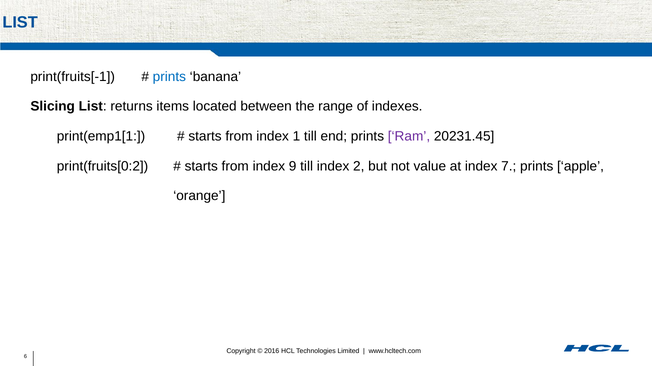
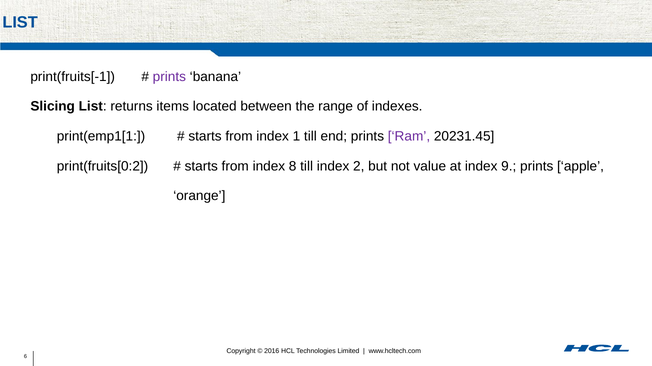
prints colour: blue -> purple (169, 77)
9: 9 -> 8 (293, 166)
7: 7 -> 9 (509, 166)
